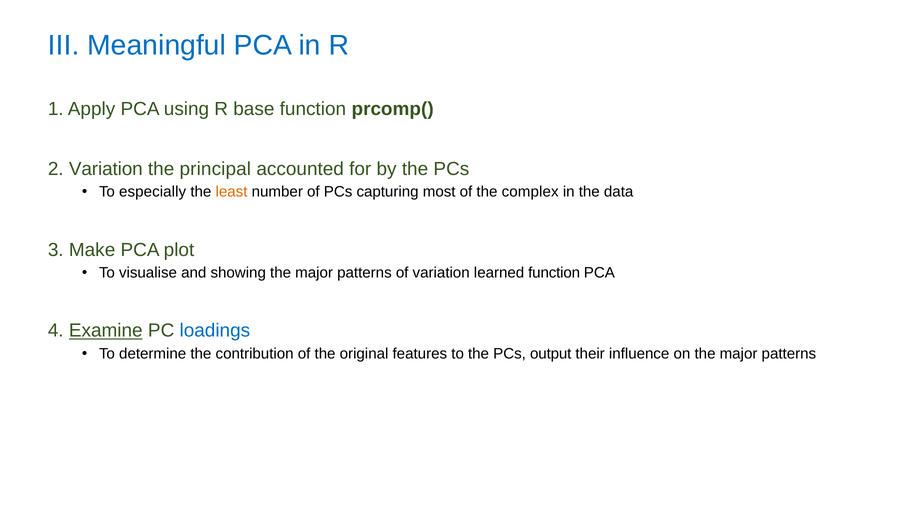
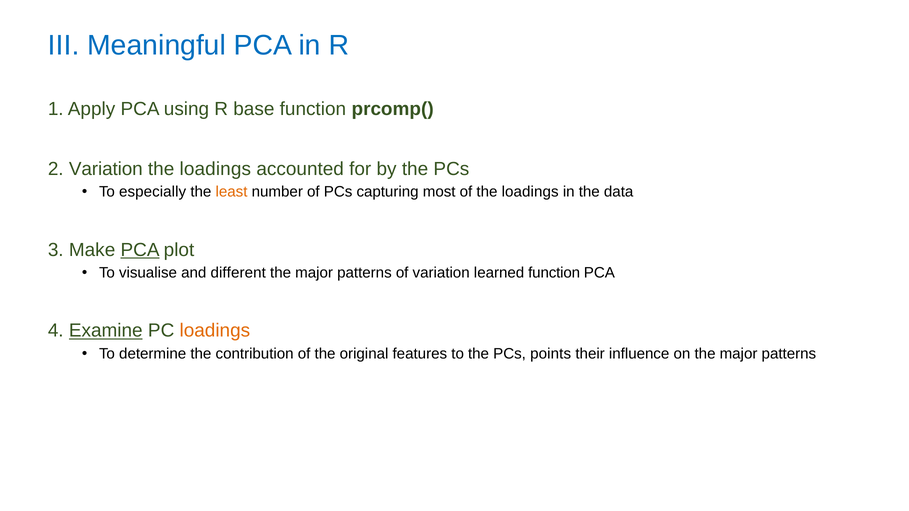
principal: principal -> loadings (215, 169)
of the complex: complex -> loadings (530, 192)
PCA underline: none -> present (140, 250)
showing: showing -> different (238, 273)
loadings colour: blue -> orange (215, 331)
output: output -> points (551, 354)
